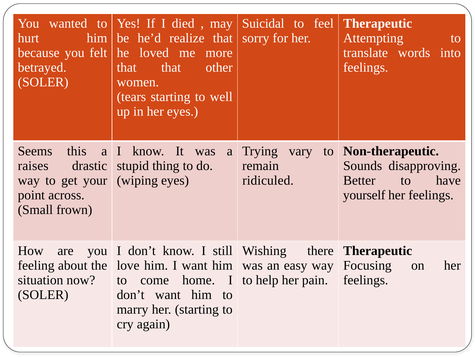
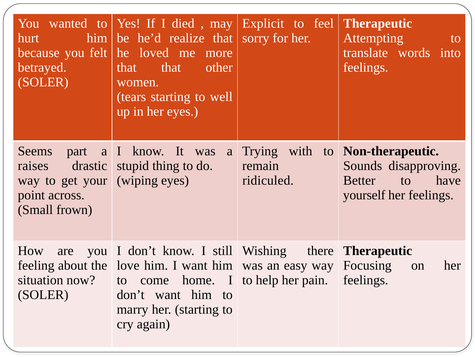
Suicidal: Suicidal -> Explicit (263, 23)
this: this -> part (77, 151)
vary: vary -> with (301, 151)
